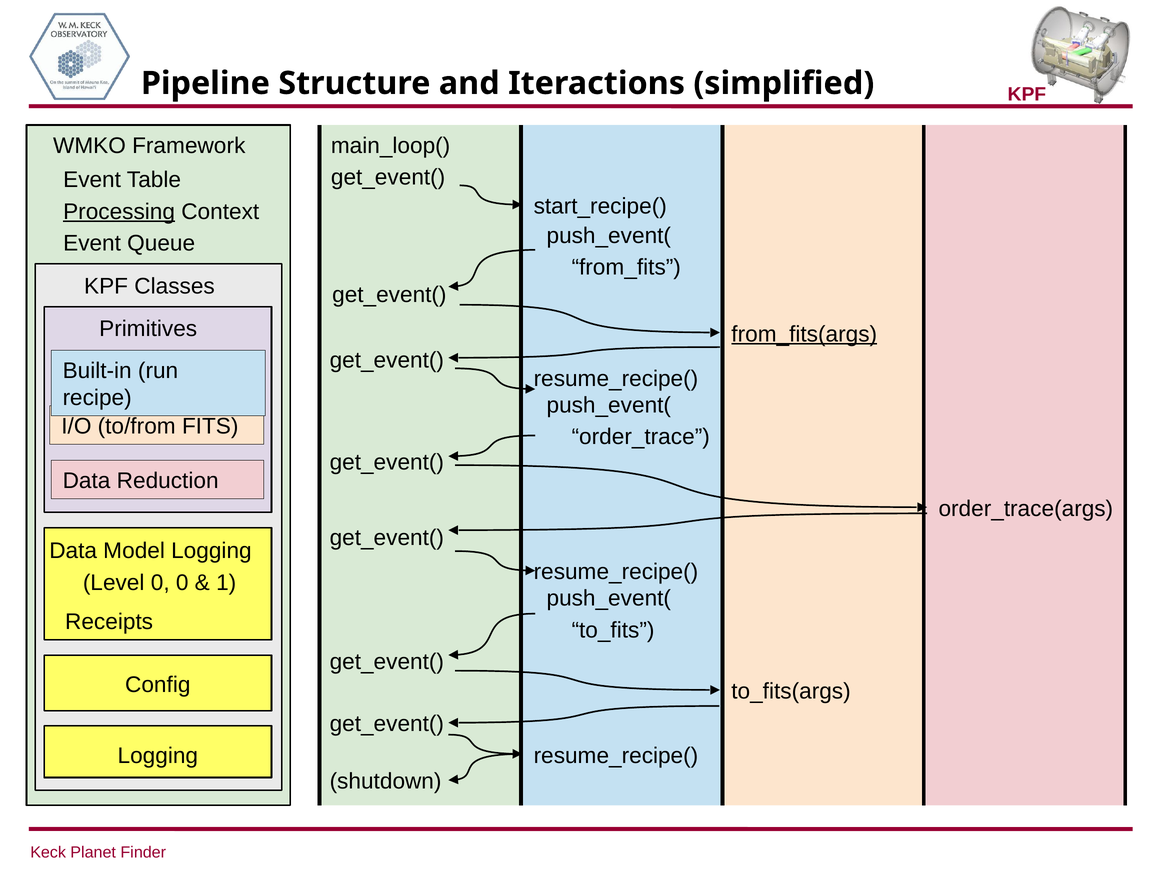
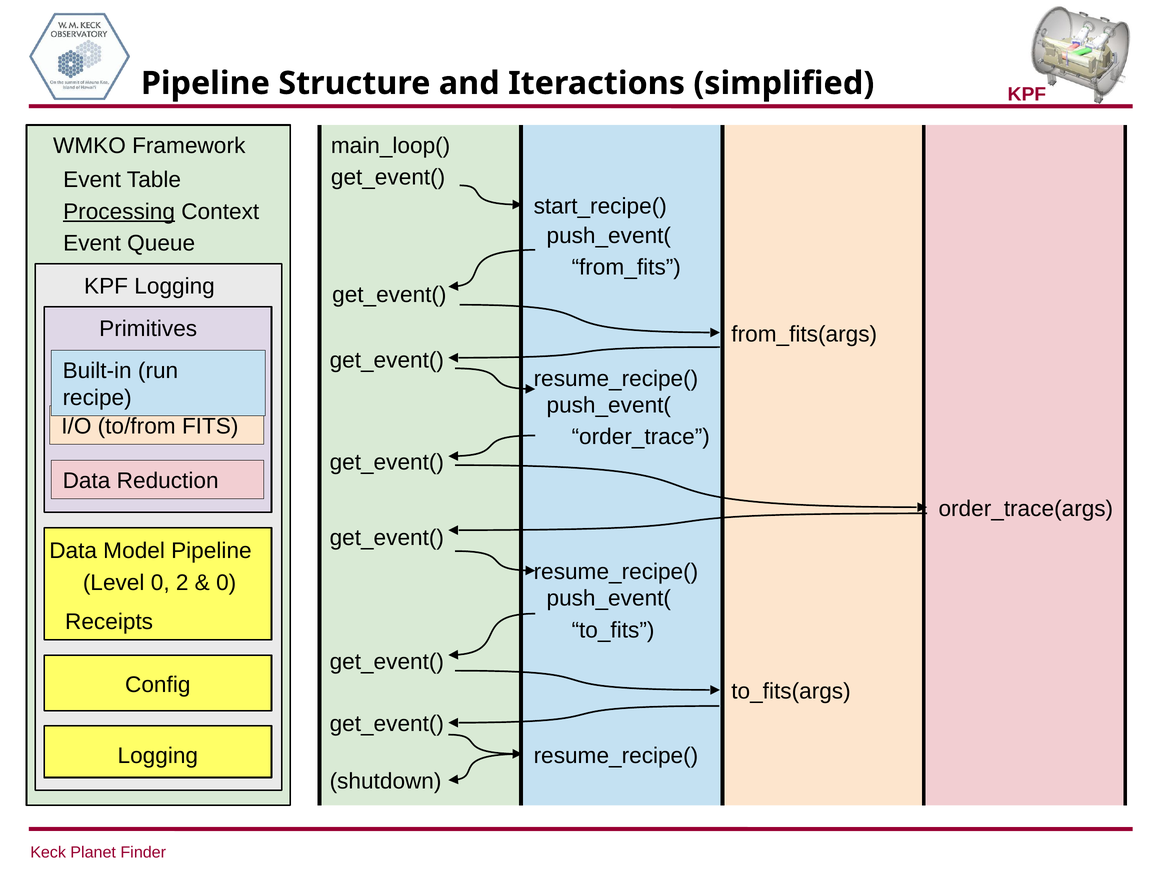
KPF Classes: Classes -> Logging (175, 287)
from_fits(args underline: present -> none (804, 334)
Model Logging: Logging -> Pipeline (211, 551)
0 0: 0 -> 2 (182, 583)
1: 1 -> 0 (226, 583)
